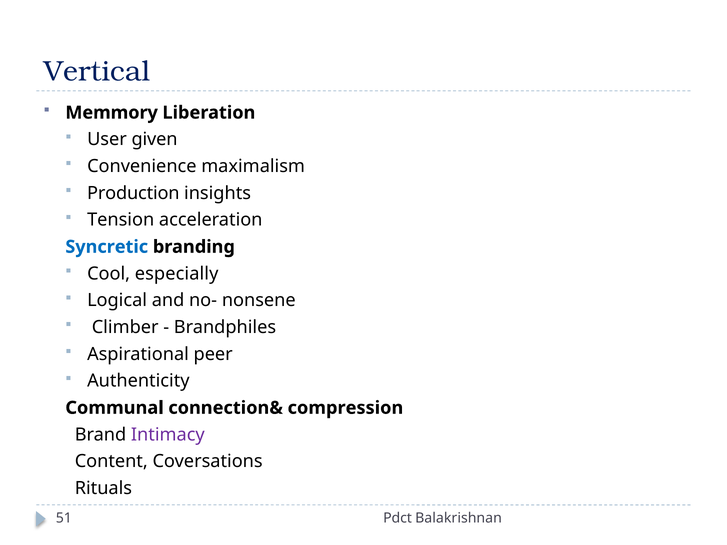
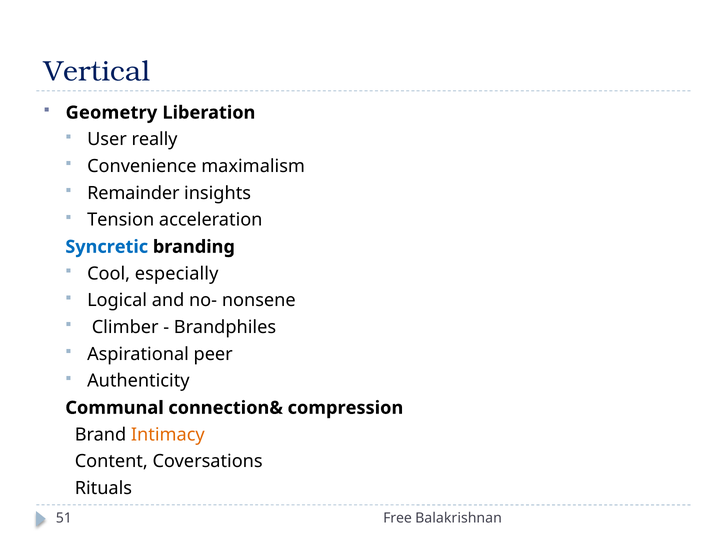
Memmory: Memmory -> Geometry (111, 113)
given: given -> really (155, 140)
Production: Production -> Remainder (133, 193)
Intimacy colour: purple -> orange (168, 435)
Pdct: Pdct -> Free (398, 518)
